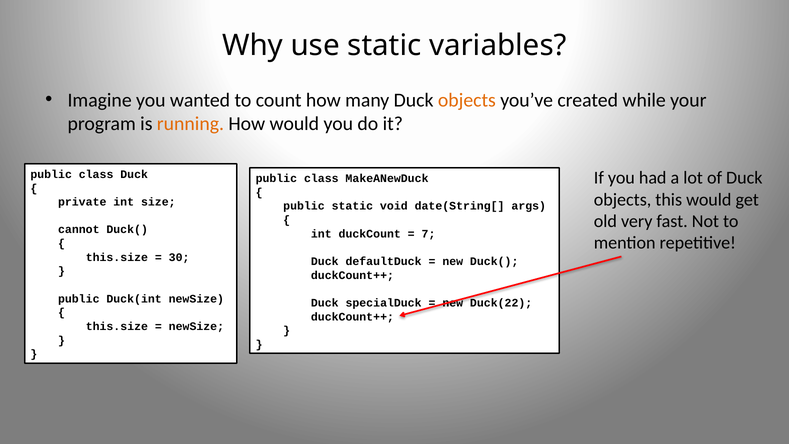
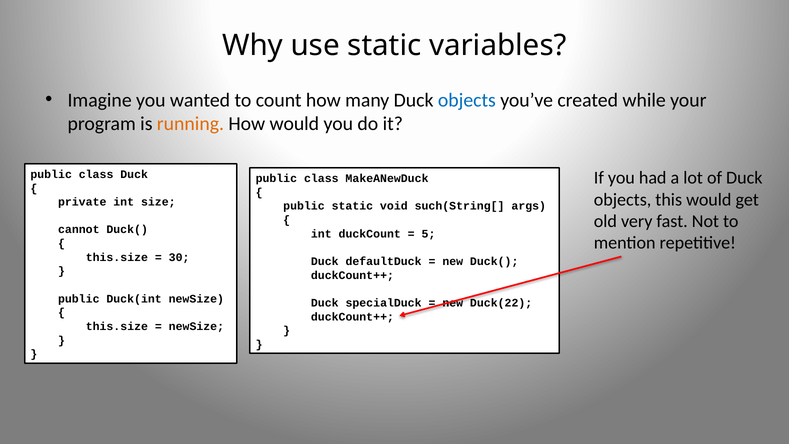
objects colour: orange -> blue (467, 100)
date(String[: date(String[ -> such(String[ (460, 206)
7: 7 -> 5 (429, 234)
